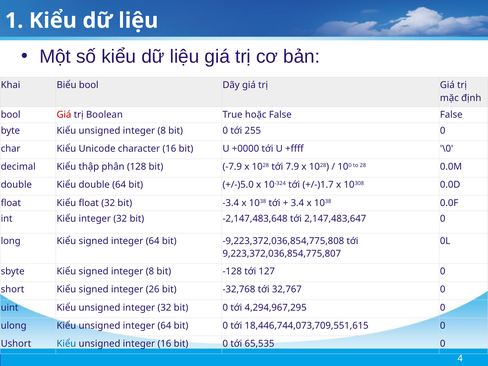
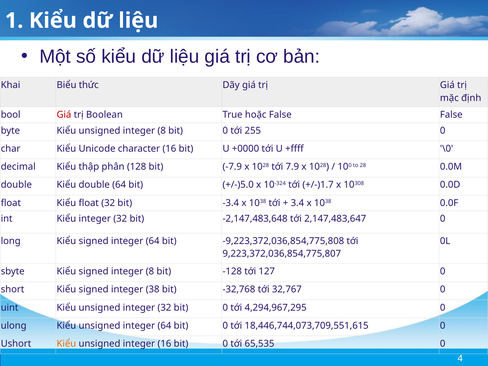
Biểu bool: bool -> thức (89, 85)
26: 26 -> 38 (153, 289)
Kiểu colour: blue -> orange (66, 344)
